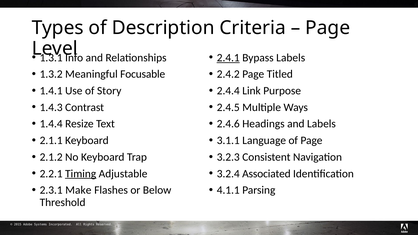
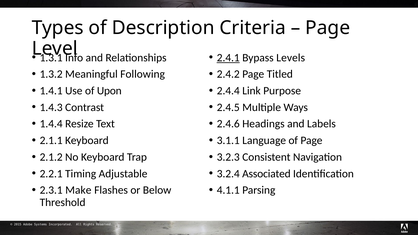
Bypass Labels: Labels -> Levels (291, 58)
Focusable: Focusable -> Following (143, 74)
Story: Story -> Upon (109, 91)
Timing underline: present -> none (81, 174)
